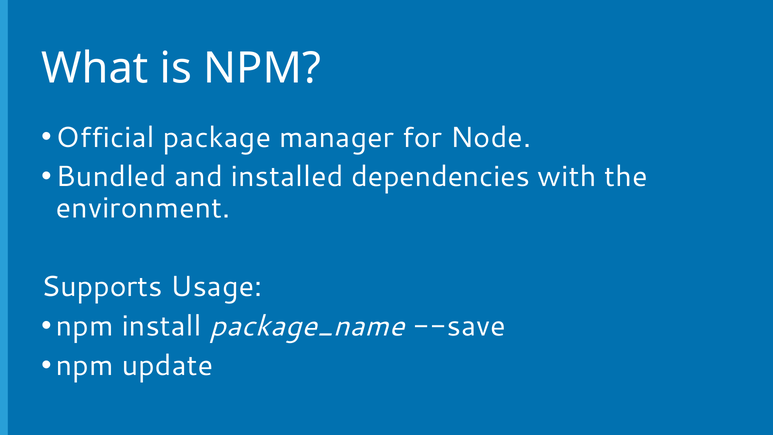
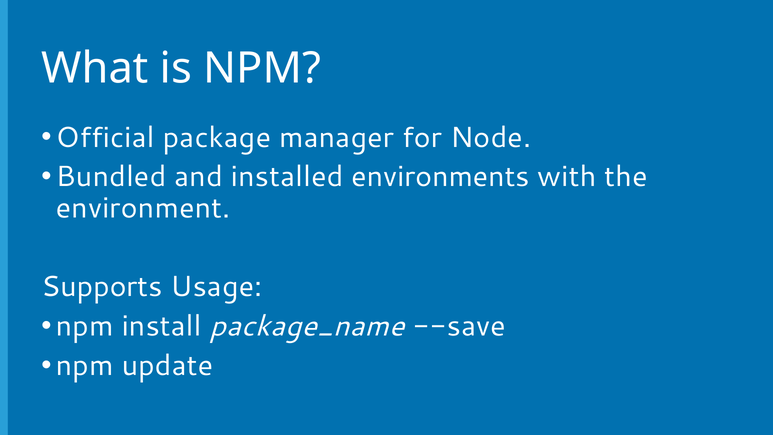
dependencies: dependencies -> environments (441, 177)
